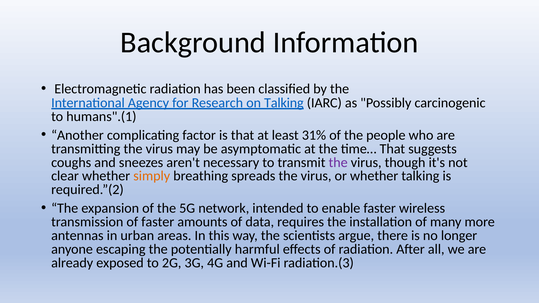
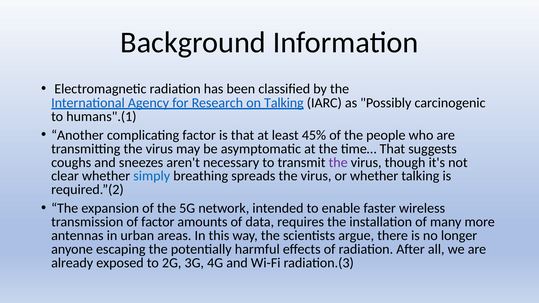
31%: 31% -> 45% (314, 135)
simply colour: orange -> blue (152, 176)
of faster: faster -> factor (158, 222)
